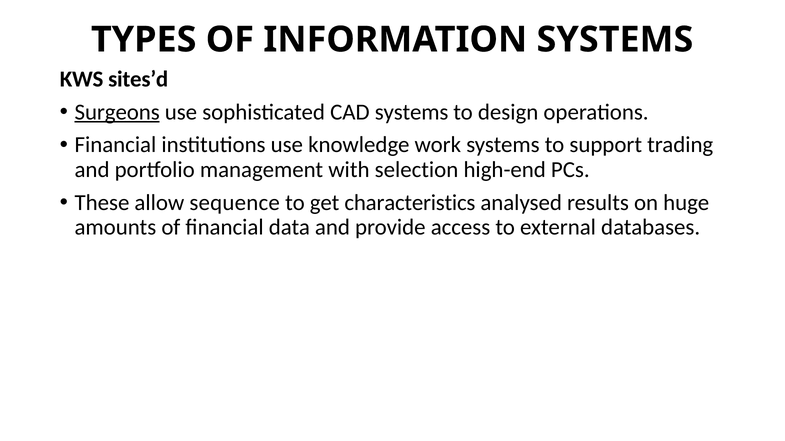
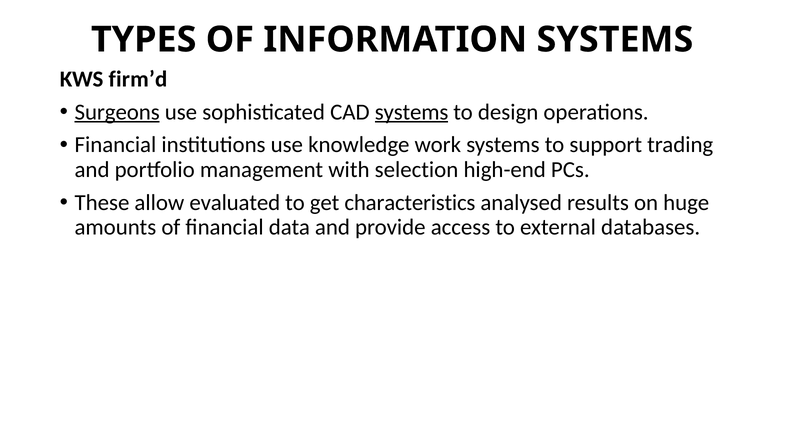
sites’d: sites’d -> firm’d (138, 79)
systems underline: none -> present (412, 112)
sequence: sequence -> evaluated (235, 203)
